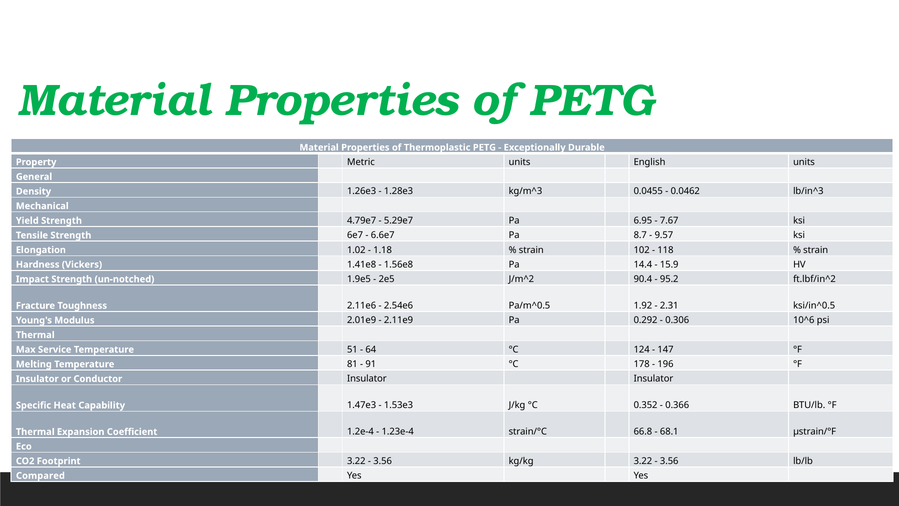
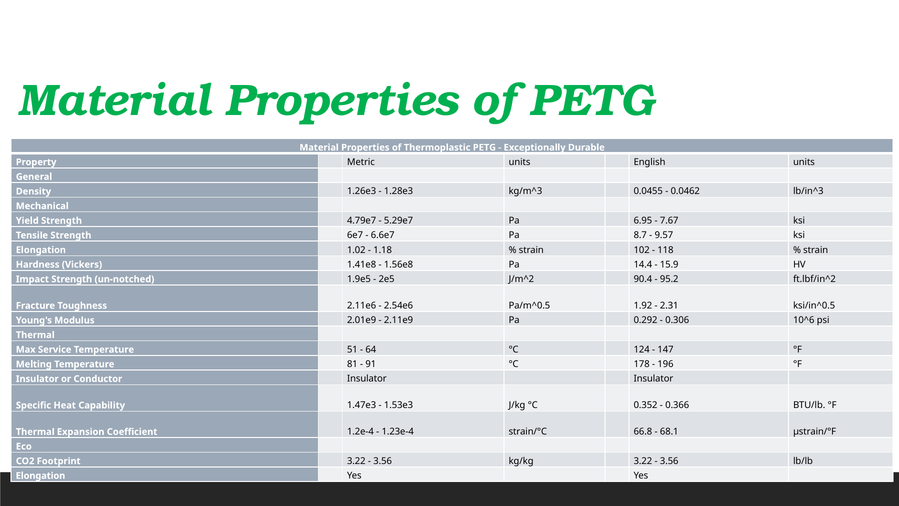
Compared: Compared -> Elongation (41, 475)
